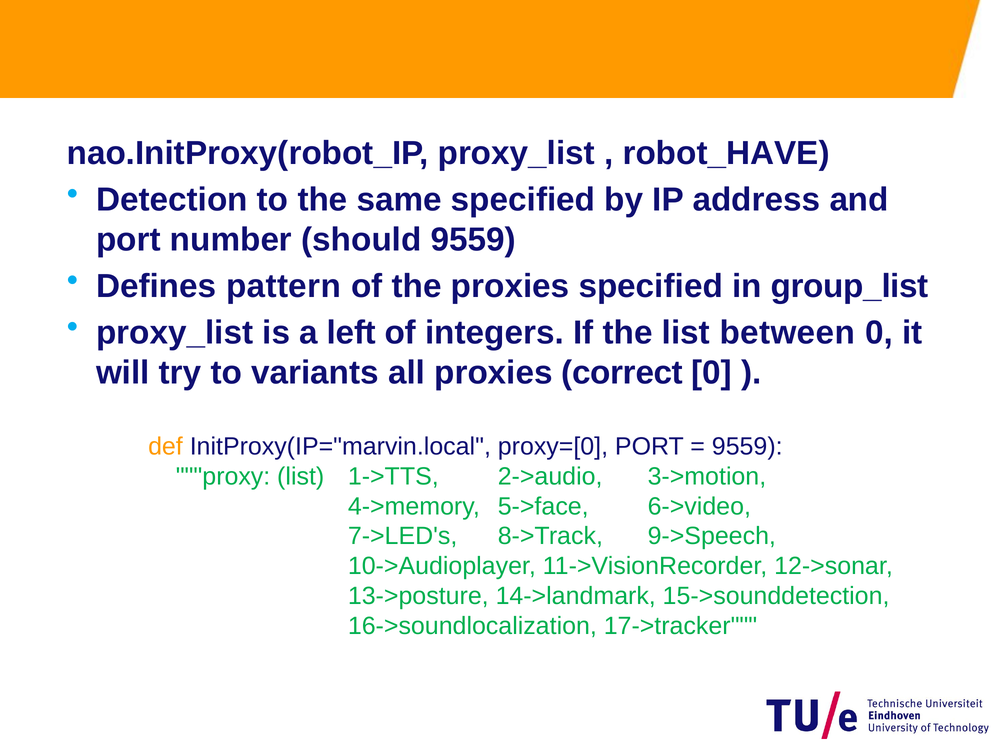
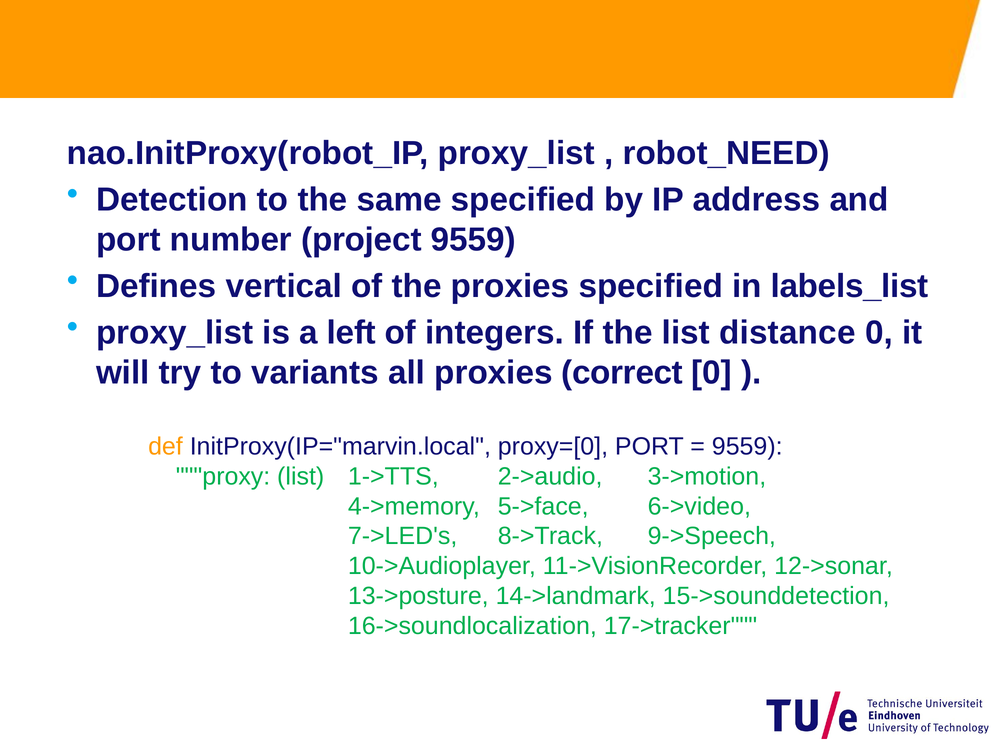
robot_HAVE: robot_HAVE -> robot_NEED (726, 153)
should: should -> project (361, 240)
pattern: pattern -> vertical (284, 286)
group_list: group_list -> labels_list (850, 286)
between: between -> distance (787, 333)
